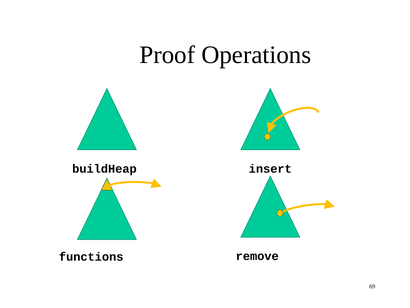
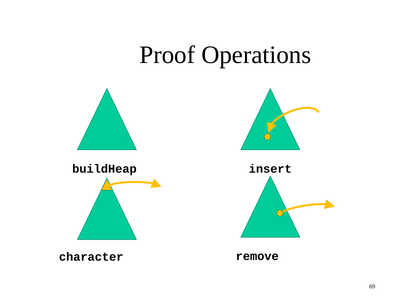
functions: functions -> character (91, 256)
